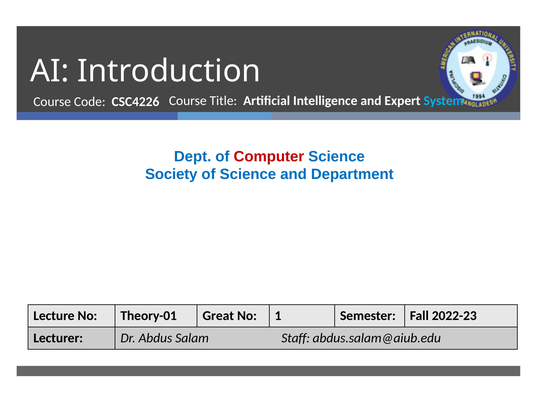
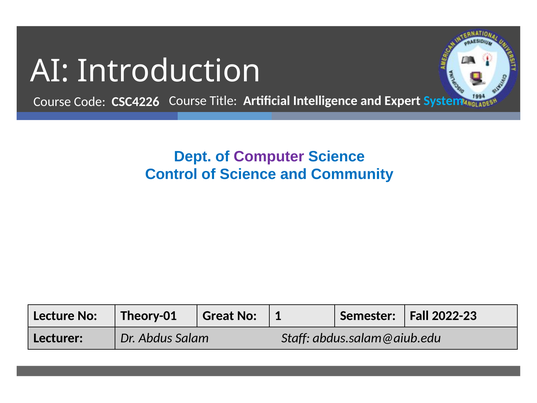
Computer colour: red -> purple (269, 156)
Society: Society -> Control (171, 174)
Department: Department -> Community (352, 174)
